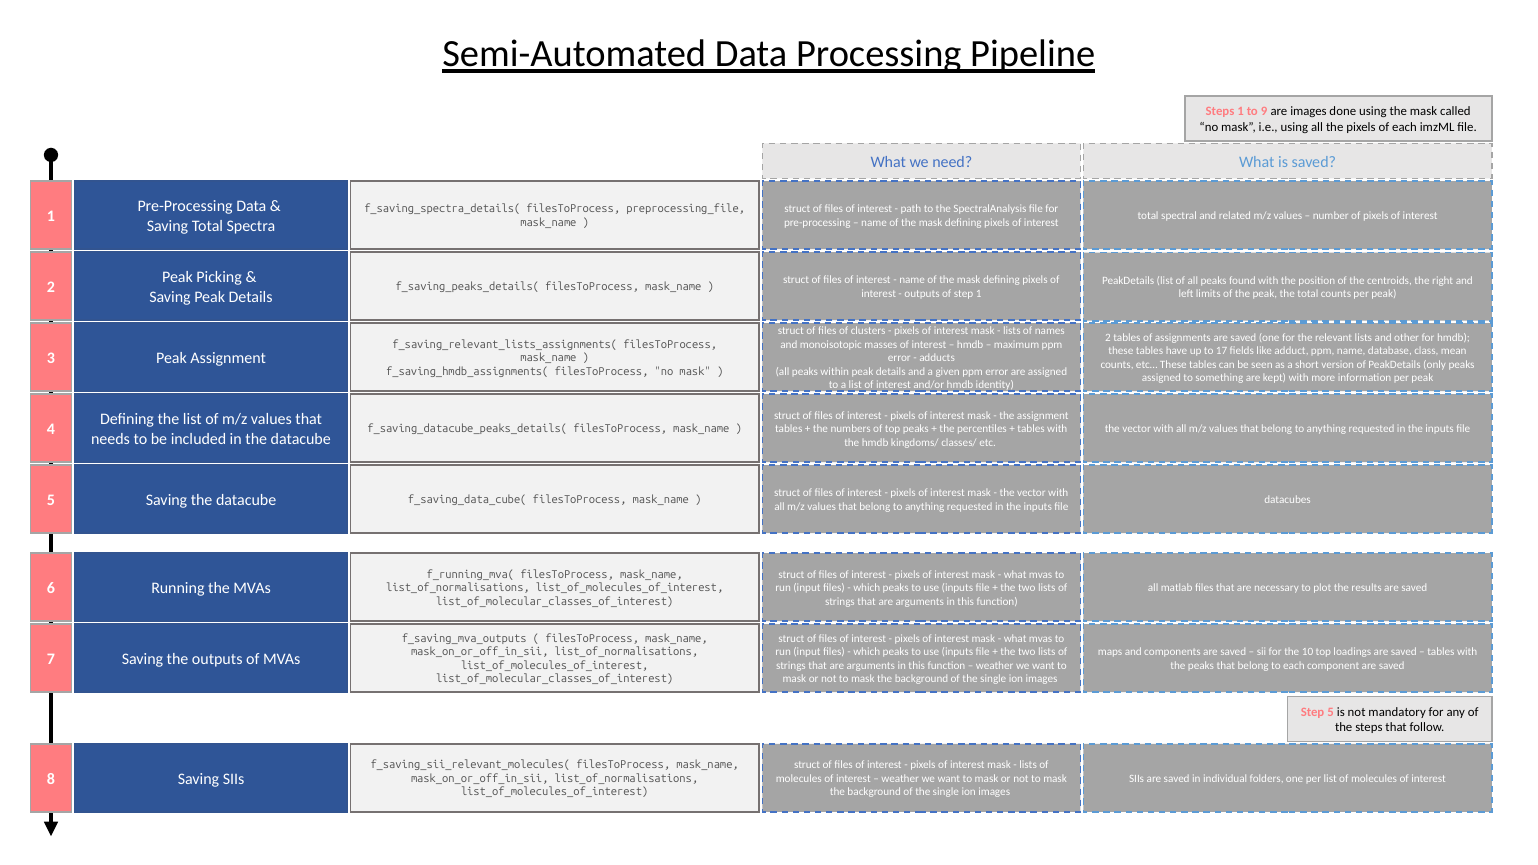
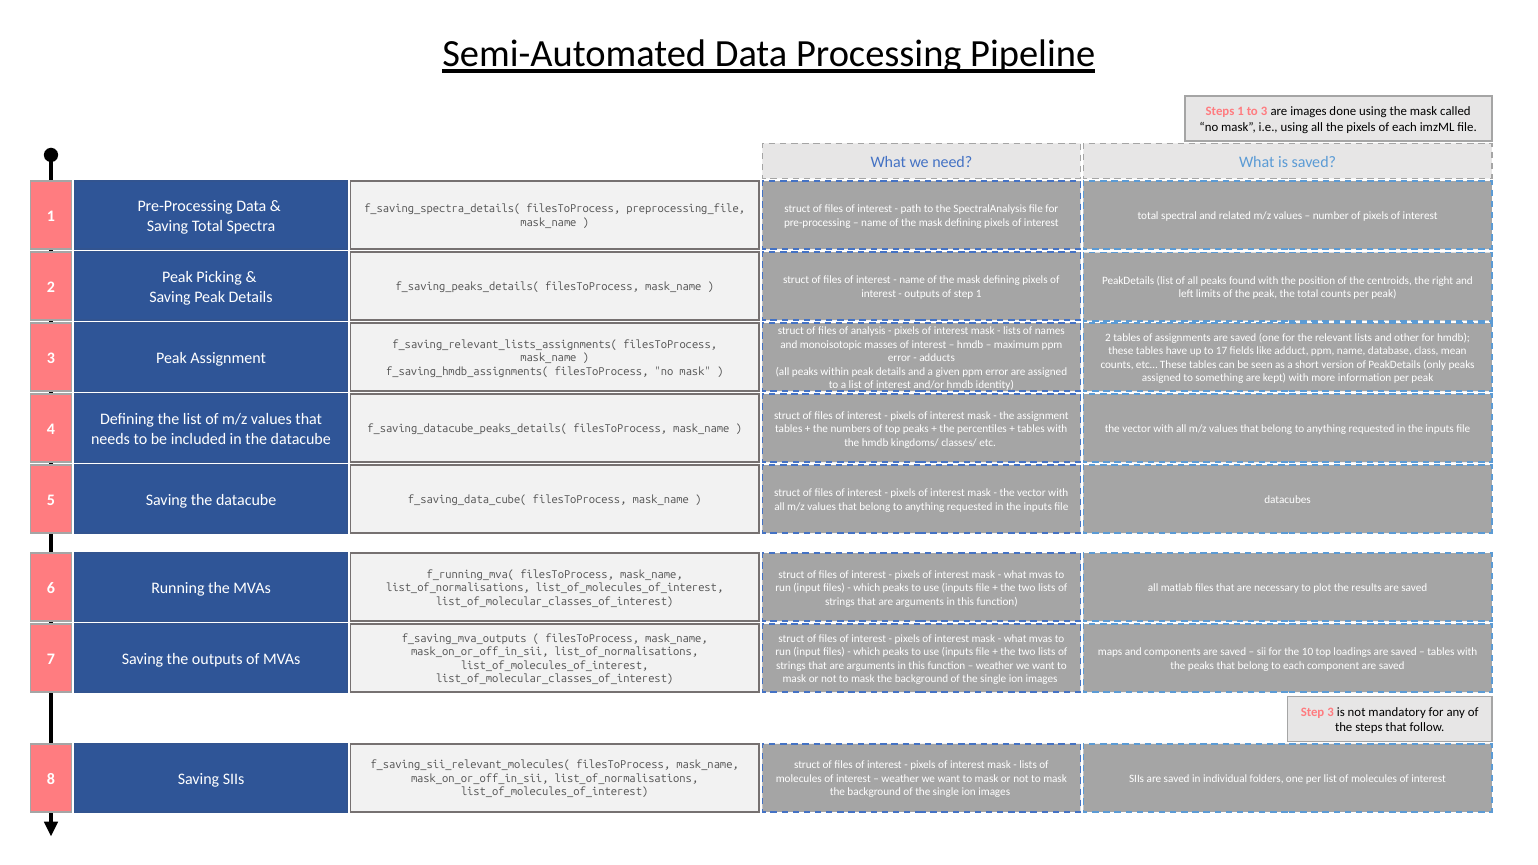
to 9: 9 -> 3 (1264, 112)
clusters: clusters -> analysis (868, 331)
Step 5: 5 -> 3 (1331, 712)
